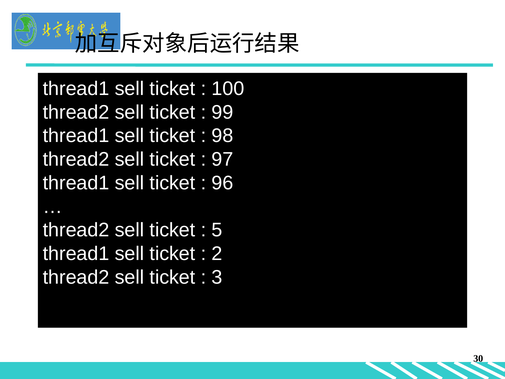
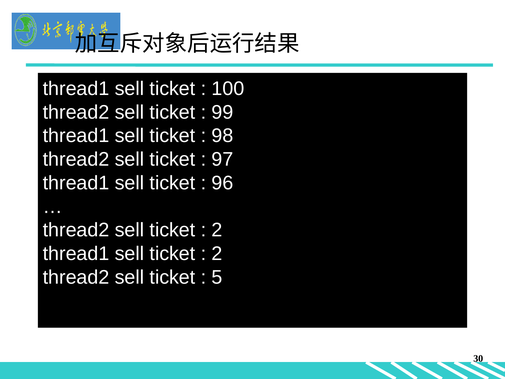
5: 5 -> 2 (217, 230)
3: 3 -> 5 (217, 277)
